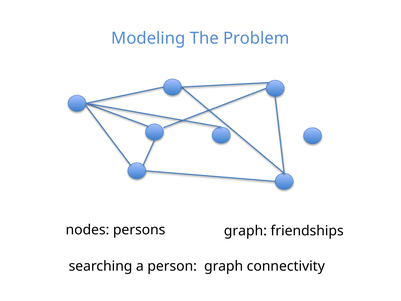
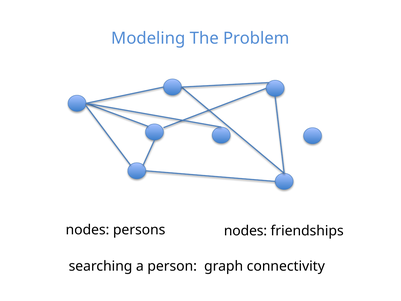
persons graph: graph -> nodes (245, 231)
